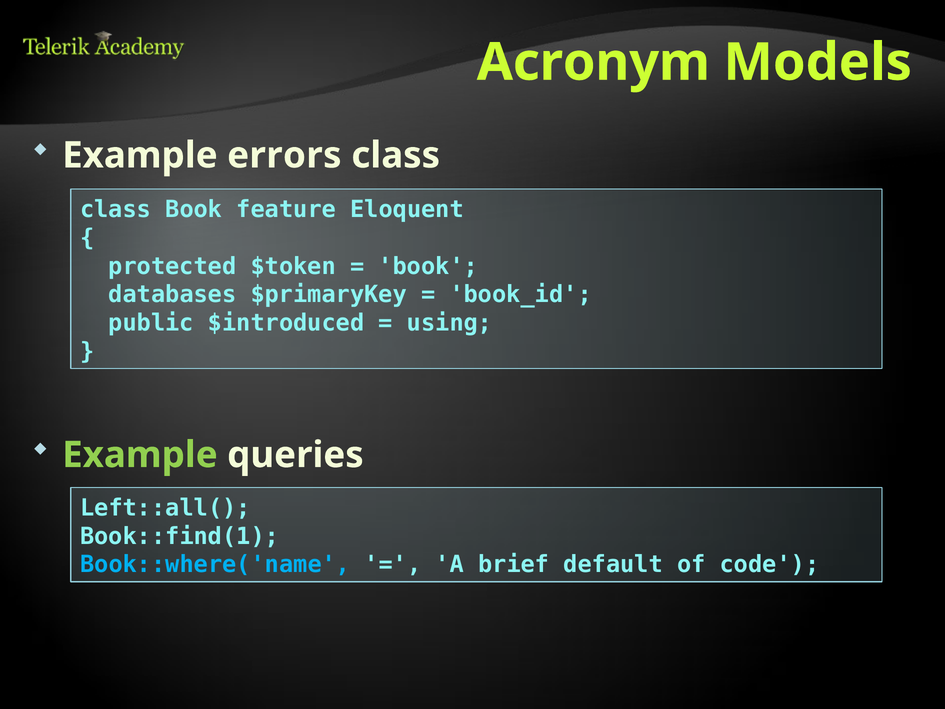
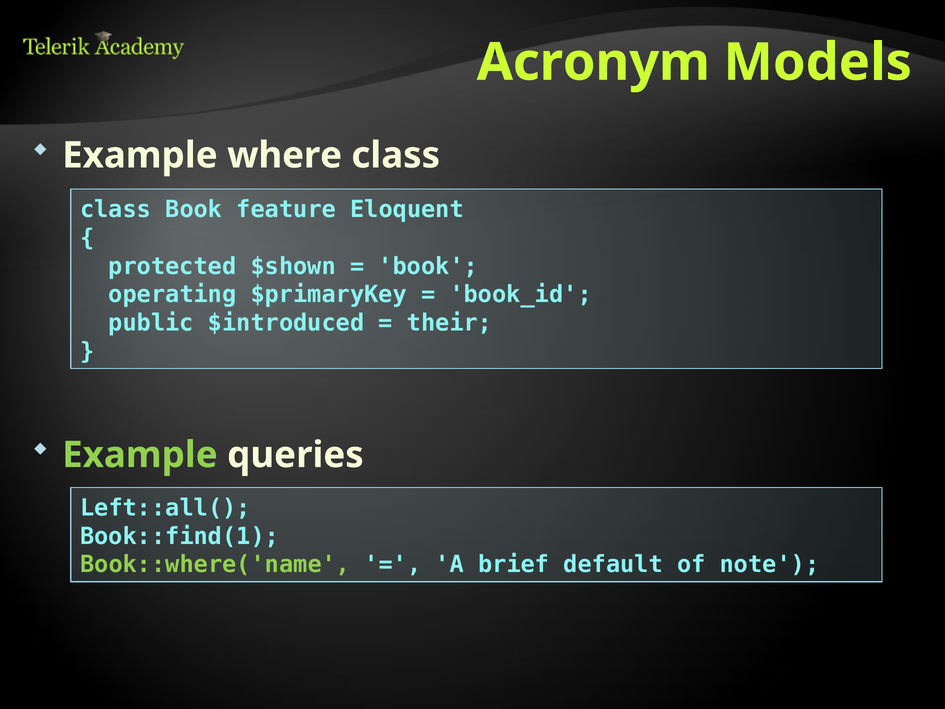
errors: errors -> where (285, 155)
$token: $token -> $shown (293, 266)
databases: databases -> operating (172, 294)
using: using -> their (450, 323)
Book::where('name colour: light blue -> light green (215, 564)
code: code -> note (769, 564)
